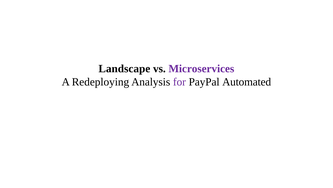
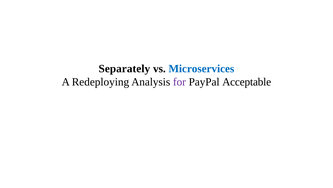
Landscape: Landscape -> Separately (124, 68)
Microservices colour: purple -> blue (201, 68)
Automated: Automated -> Acceptable (247, 82)
